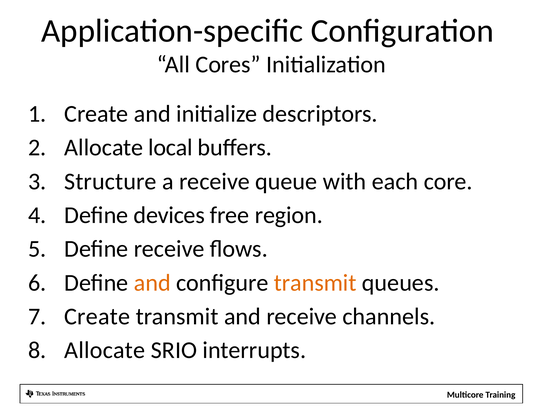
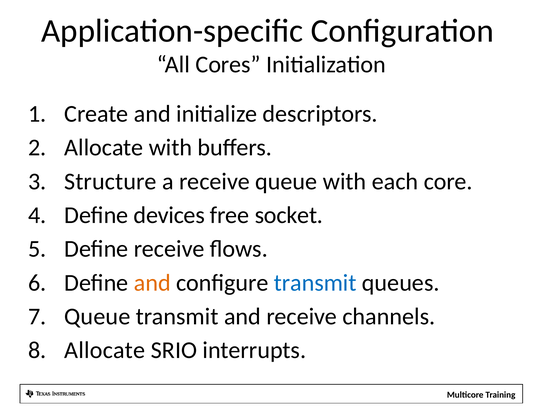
Allocate local: local -> with (170, 148)
region: region -> socket (289, 215)
transmit colour: orange -> blue (315, 283)
Create: Create -> Queue (97, 317)
